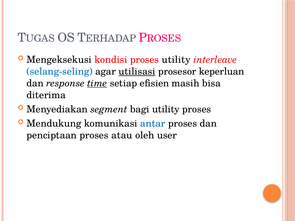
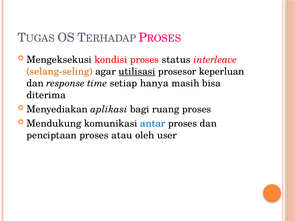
proses utility: utility -> status (176, 60)
selang-seling colour: blue -> orange (60, 71)
time underline: present -> none (97, 83)
efisien: efisien -> hanya (154, 83)
segment: segment -> aplikasi (109, 109)
bagi utility: utility -> ruang (166, 109)
